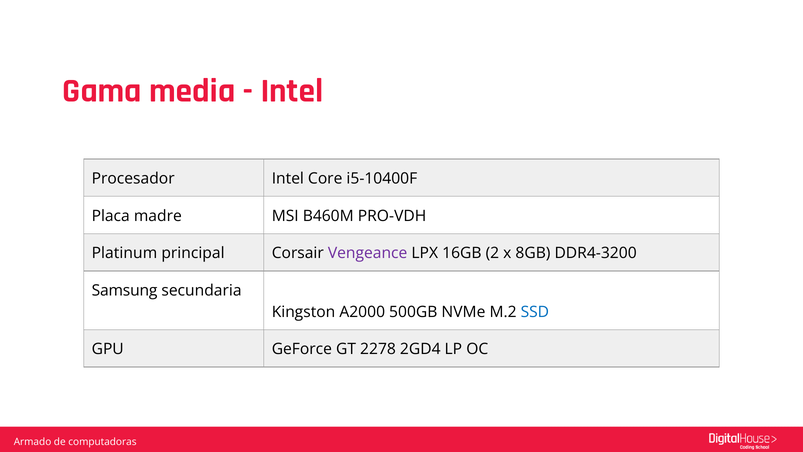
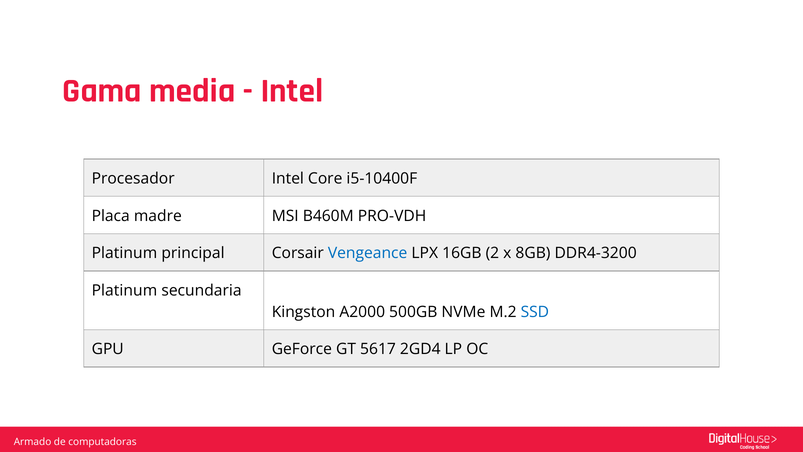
Vengeance colour: purple -> blue (368, 253)
Samsung: Samsung -> Platinum (124, 290)
2278: 2278 -> 5617 (378, 349)
